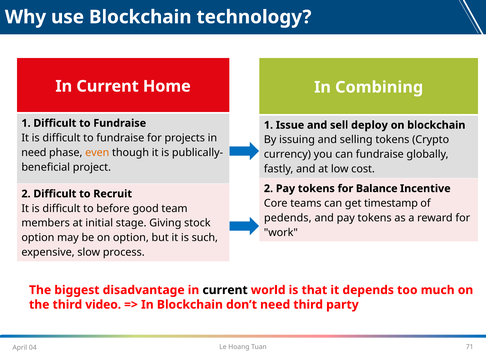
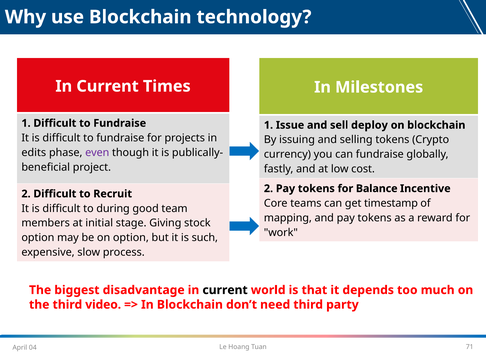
Home: Home -> Times (167, 86)
Combining: Combining -> Milestones (379, 87)
need: need -> edits (34, 153)
even colour: orange -> purple (97, 153)
before: before -> during (113, 209)
pedends: pedends -> mapping (288, 218)
